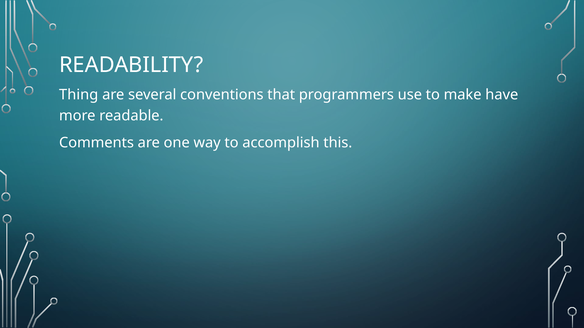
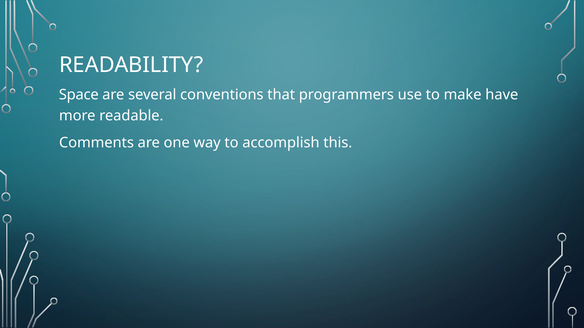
Thing: Thing -> Space (79, 95)
